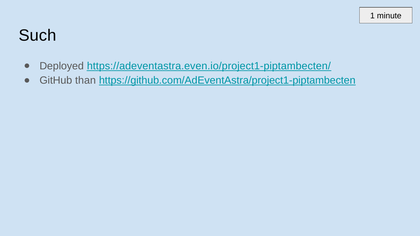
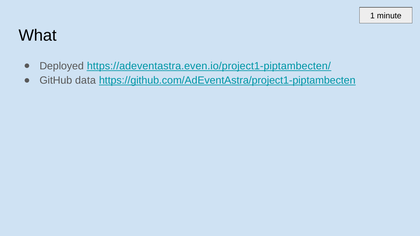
Such: Such -> What (38, 36)
than: than -> data (85, 81)
